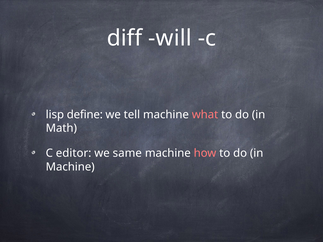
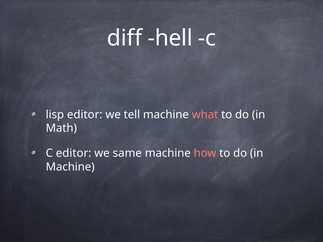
will: will -> hell (170, 38)
lisp define: define -> editor (85, 115)
